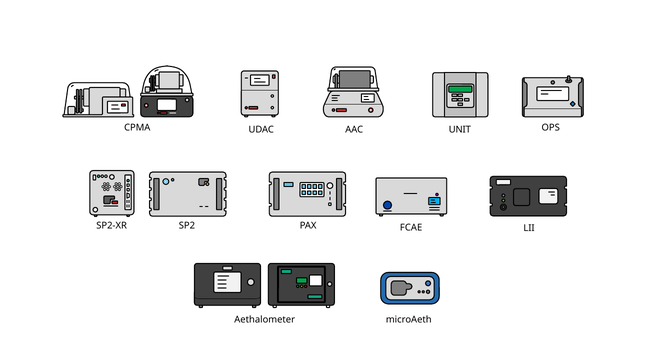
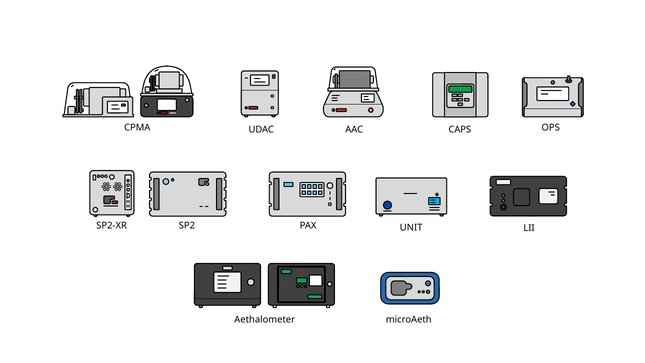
UNIT: UNIT -> CAPS (460, 129)
FCAE: FCAE -> UNIT (411, 227)
